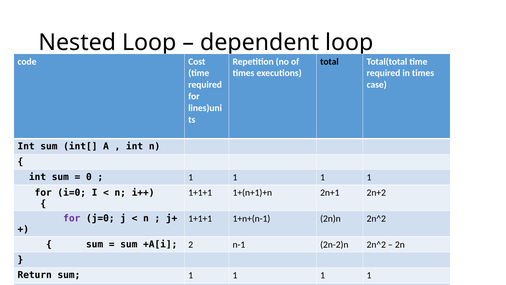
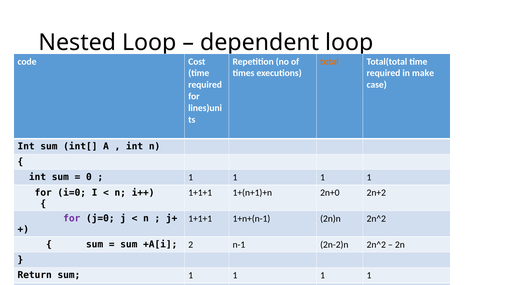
total colour: black -> orange (329, 62)
in times: times -> make (423, 73)
2n+1: 2n+1 -> 2n+0 (330, 193)
